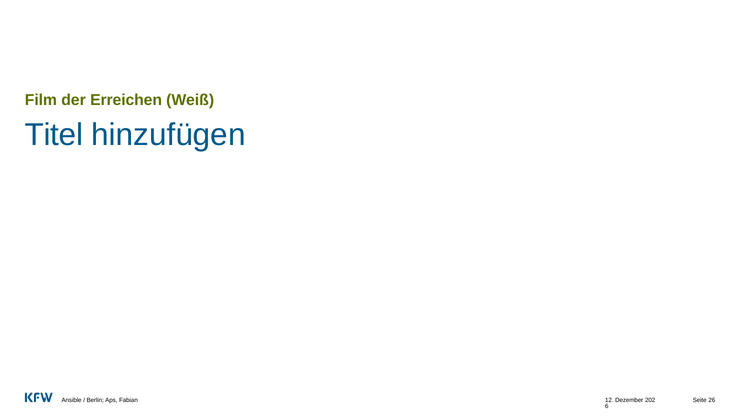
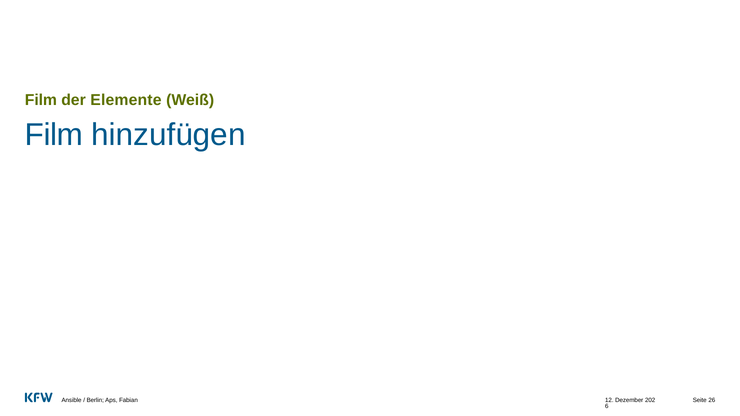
Erreichen: Erreichen -> Elemente (126, 100)
Titel: Titel -> Film (54, 135)
